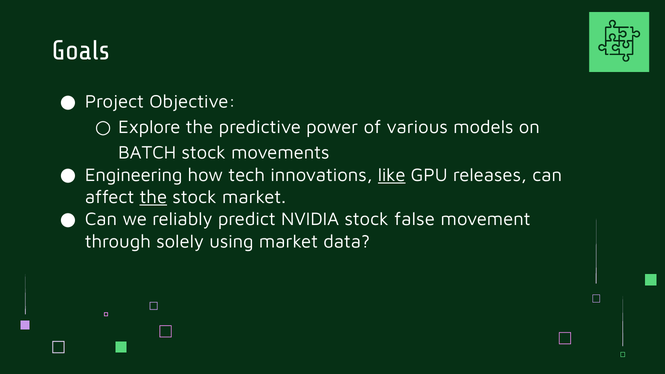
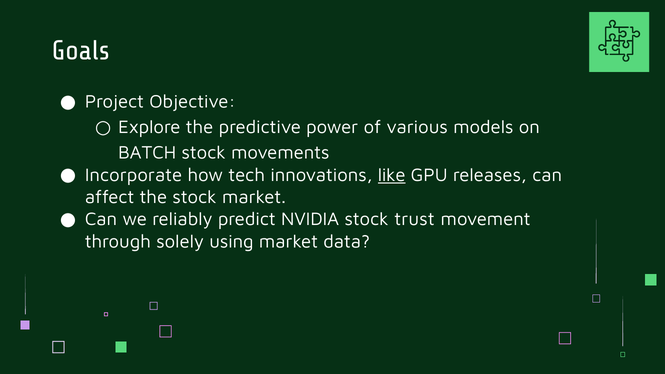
Engineering: Engineering -> Incorporate (134, 175)
the underline: present -> none (153, 197)
false: false -> trust (415, 219)
